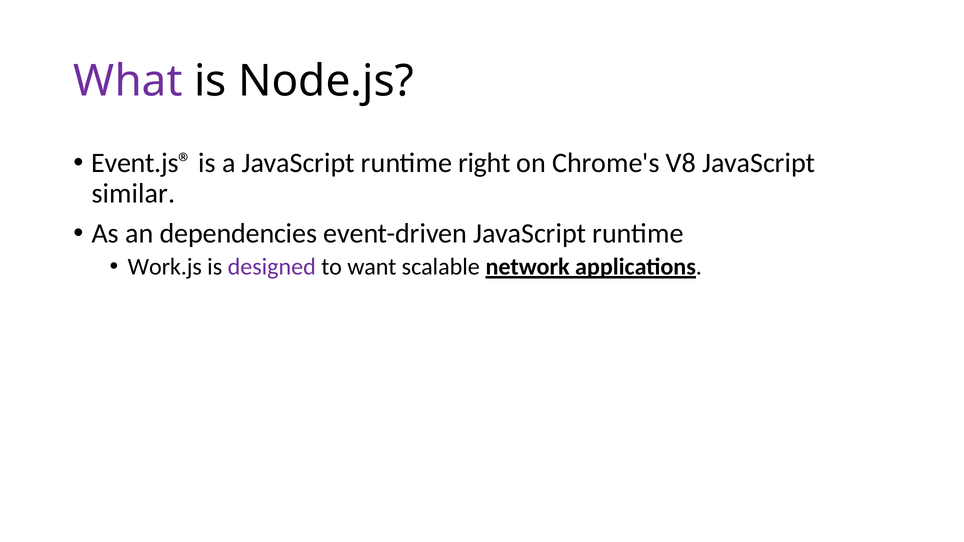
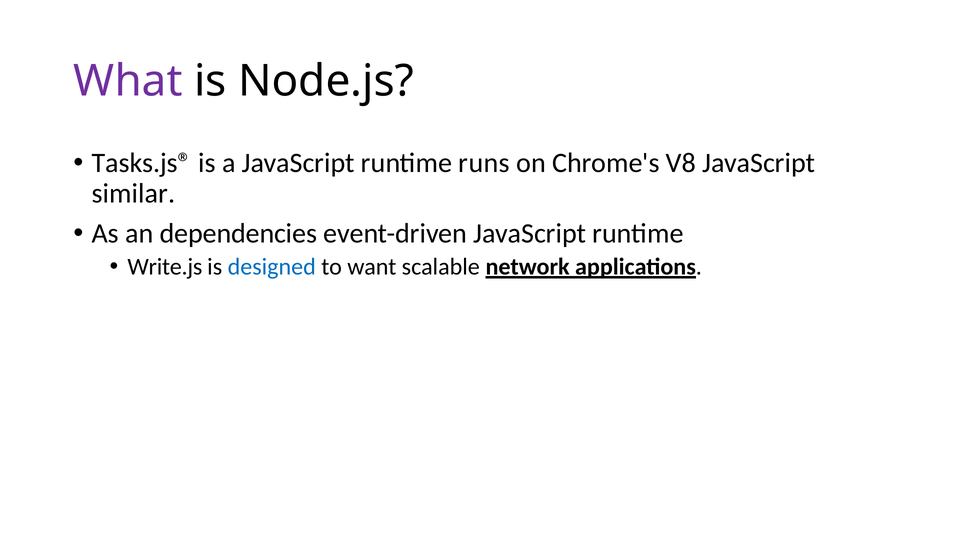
Event.js®: Event.js® -> Tasks.js® (142, 163)
right: right -> runs (484, 163)
Work.js: Work.js -> Write.js (165, 267)
designed colour: purple -> blue (272, 267)
